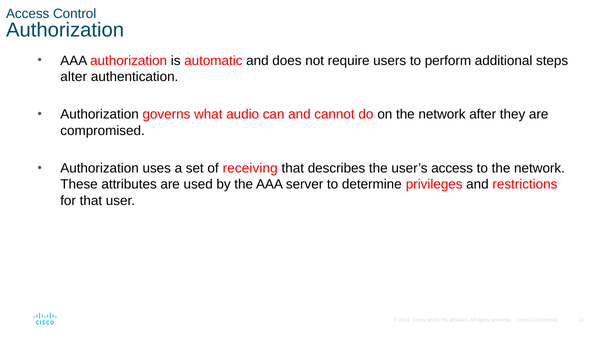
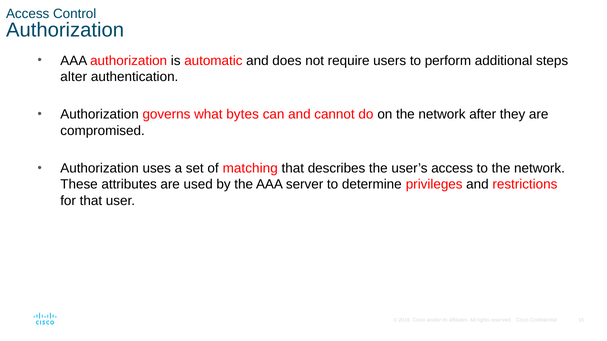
audio: audio -> bytes (243, 115)
receiving: receiving -> matching (250, 169)
